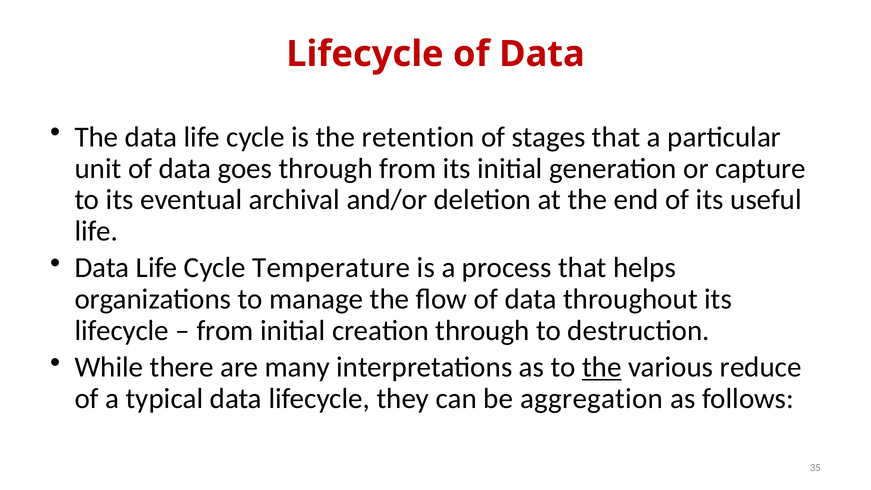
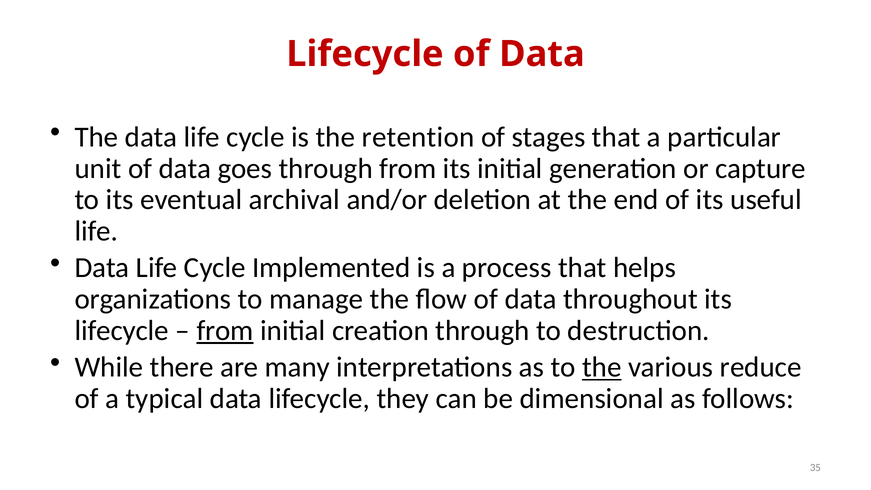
Temperature: Temperature -> Implemented (331, 268)
from underline: none -> present (225, 331)
aggregation: aggregation -> dimensional (592, 398)
